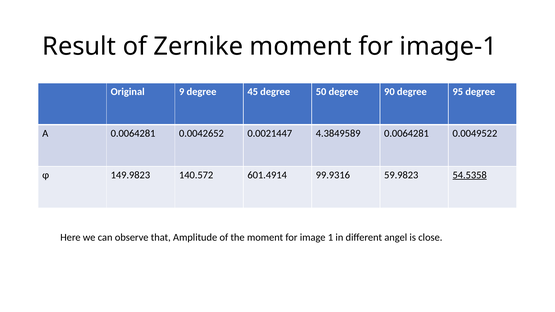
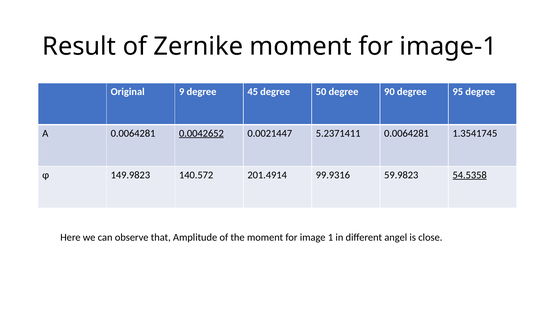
0.0042652 underline: none -> present (201, 133)
4.3849589: 4.3849589 -> 5.2371411 (338, 133)
0.0049522: 0.0049522 -> 1.3541745 (475, 133)
601.4914: 601.4914 -> 201.4914 (267, 175)
